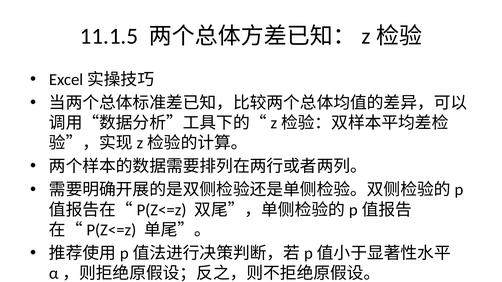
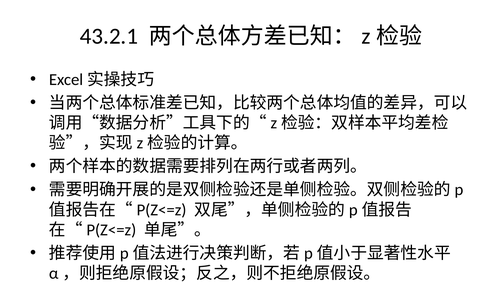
11.1.5: 11.1.5 -> 43.2.1 (109, 36)
